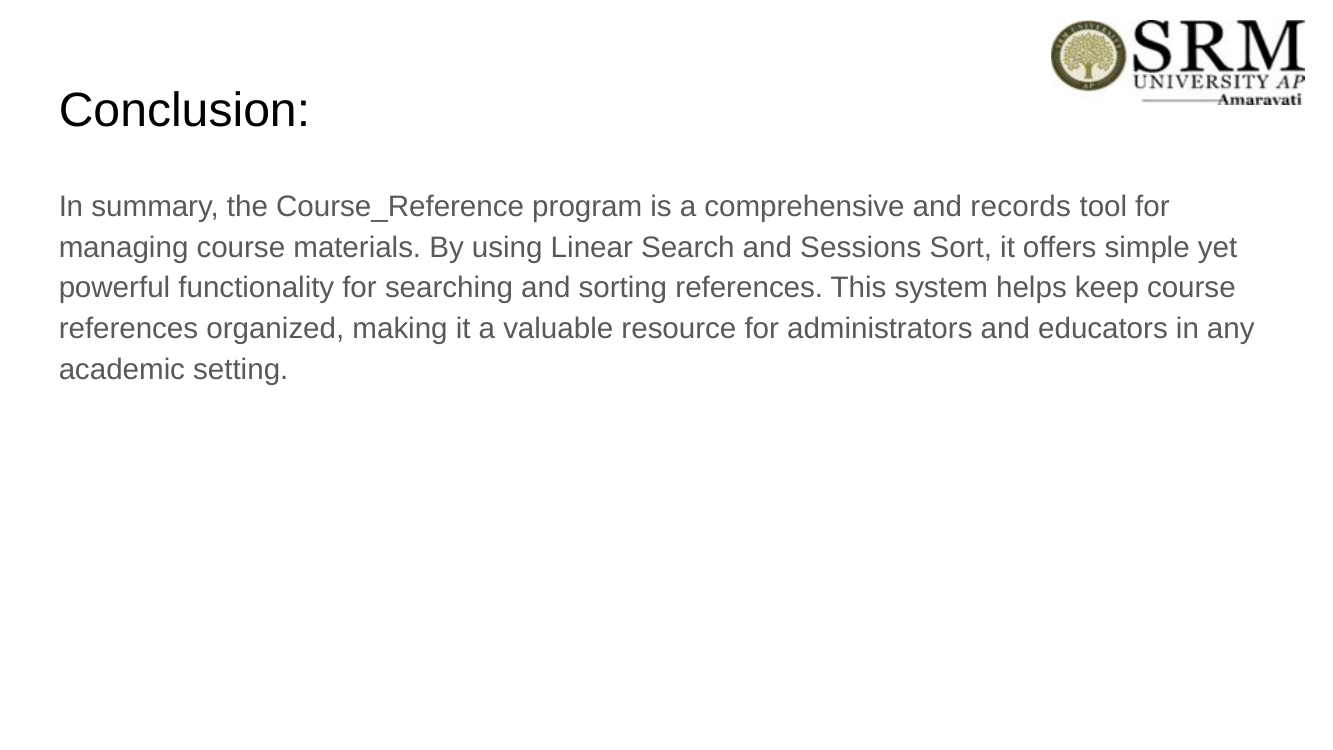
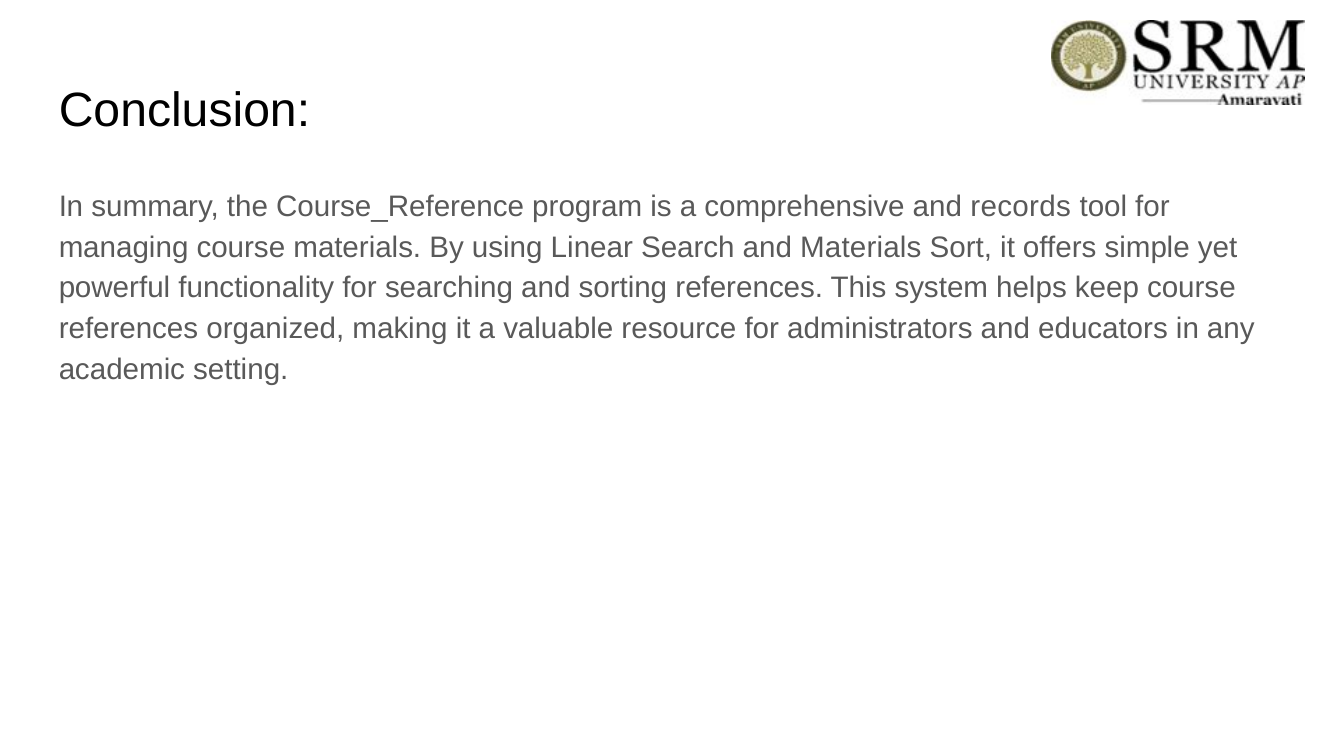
and Sessions: Sessions -> Materials (861, 247)
